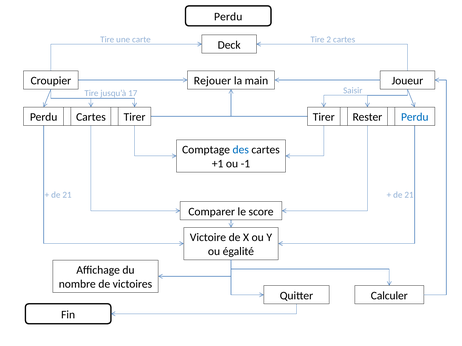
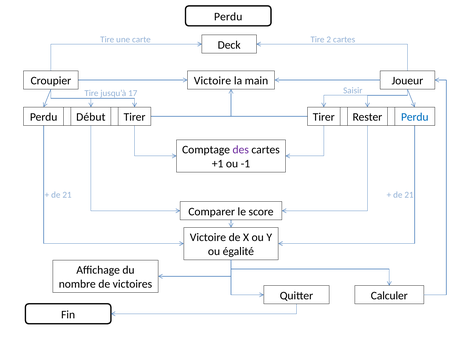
Rejouer: Rejouer -> Victoire (213, 81)
Cartes: Cartes -> Début (91, 117)
des colour: blue -> purple (241, 150)
